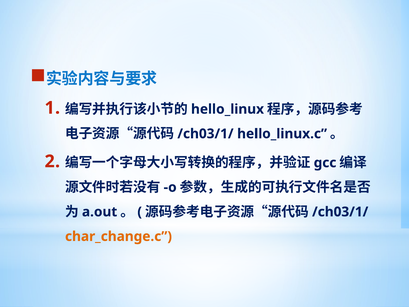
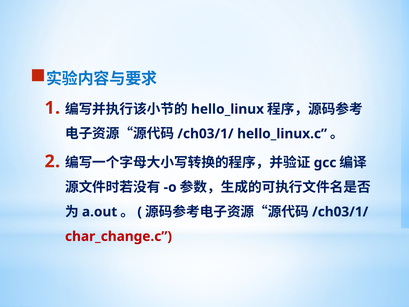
char_change.c colour: orange -> red (119, 236)
